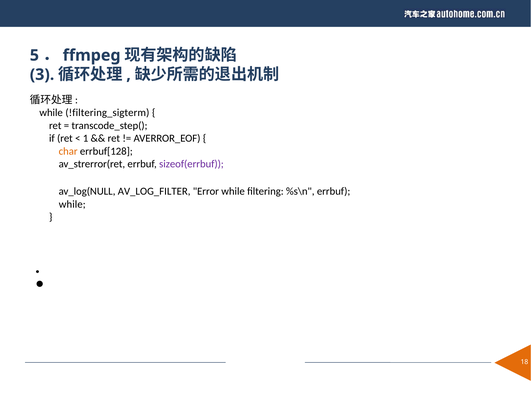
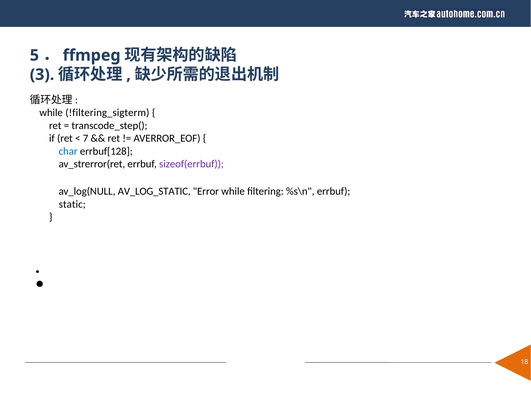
1: 1 -> 7 (86, 138)
char colour: orange -> blue (68, 151)
AV_LOG_FILTER: AV_LOG_FILTER -> AV_LOG_STATIC (154, 191)
while: while -> static (72, 204)
